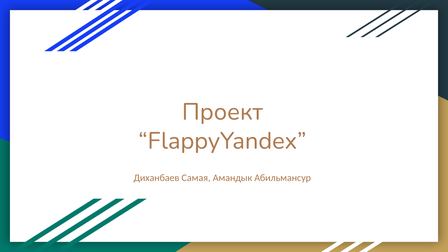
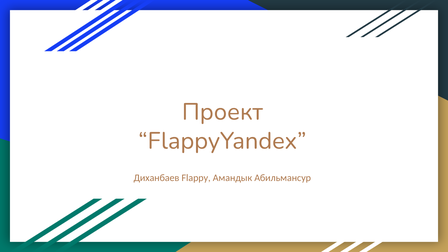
Самая: Самая -> Flappy (196, 178)
